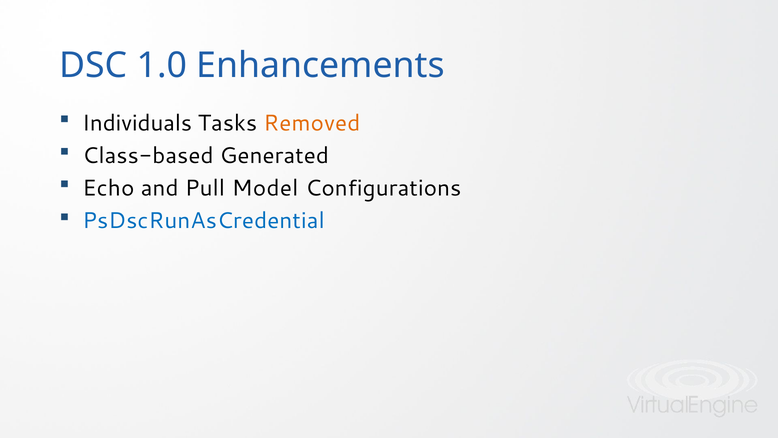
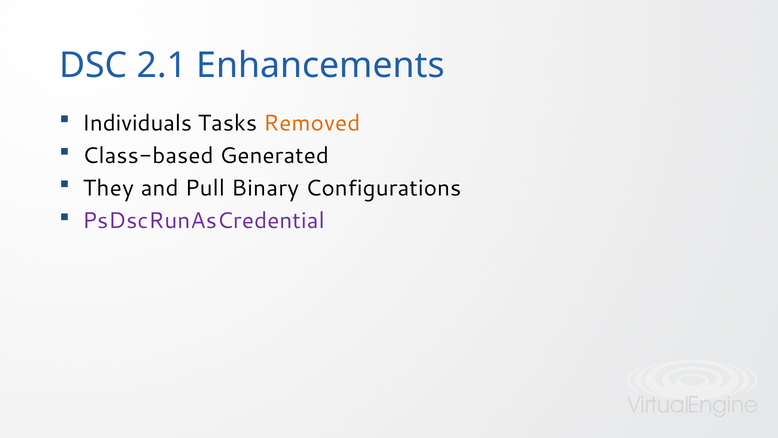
1.0: 1.0 -> 2.1 (162, 65)
Echo: Echo -> They (108, 188)
Model: Model -> Binary (265, 188)
PsDscRunAsCredential colour: blue -> purple (204, 221)
